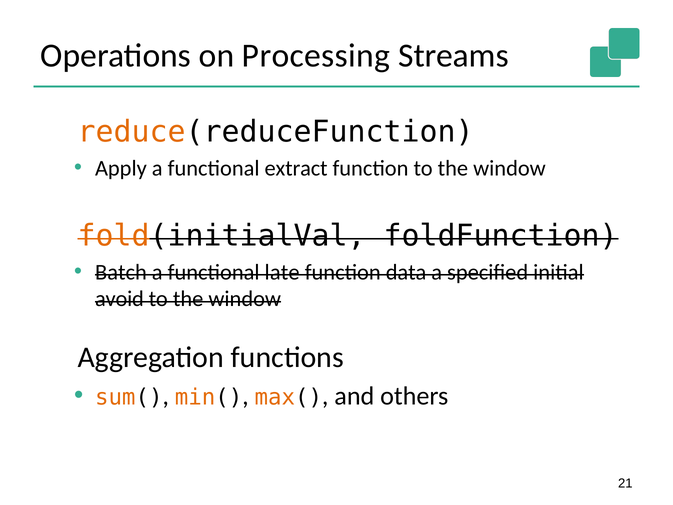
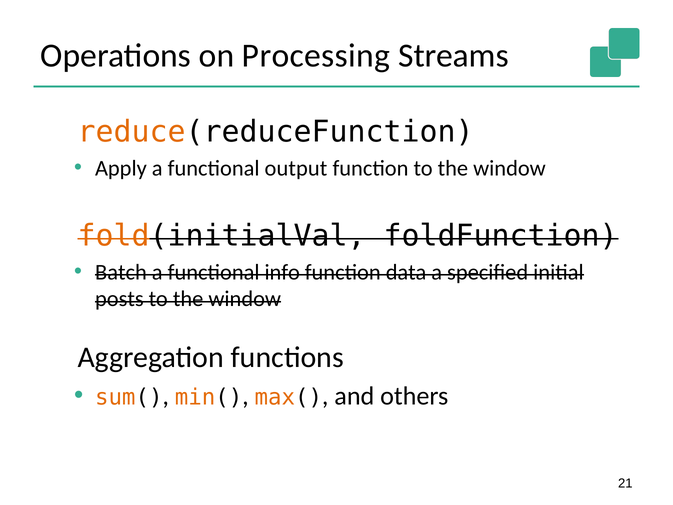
extract: extract -> output (296, 168)
late: late -> info (282, 272)
avoid: avoid -> posts (119, 299)
